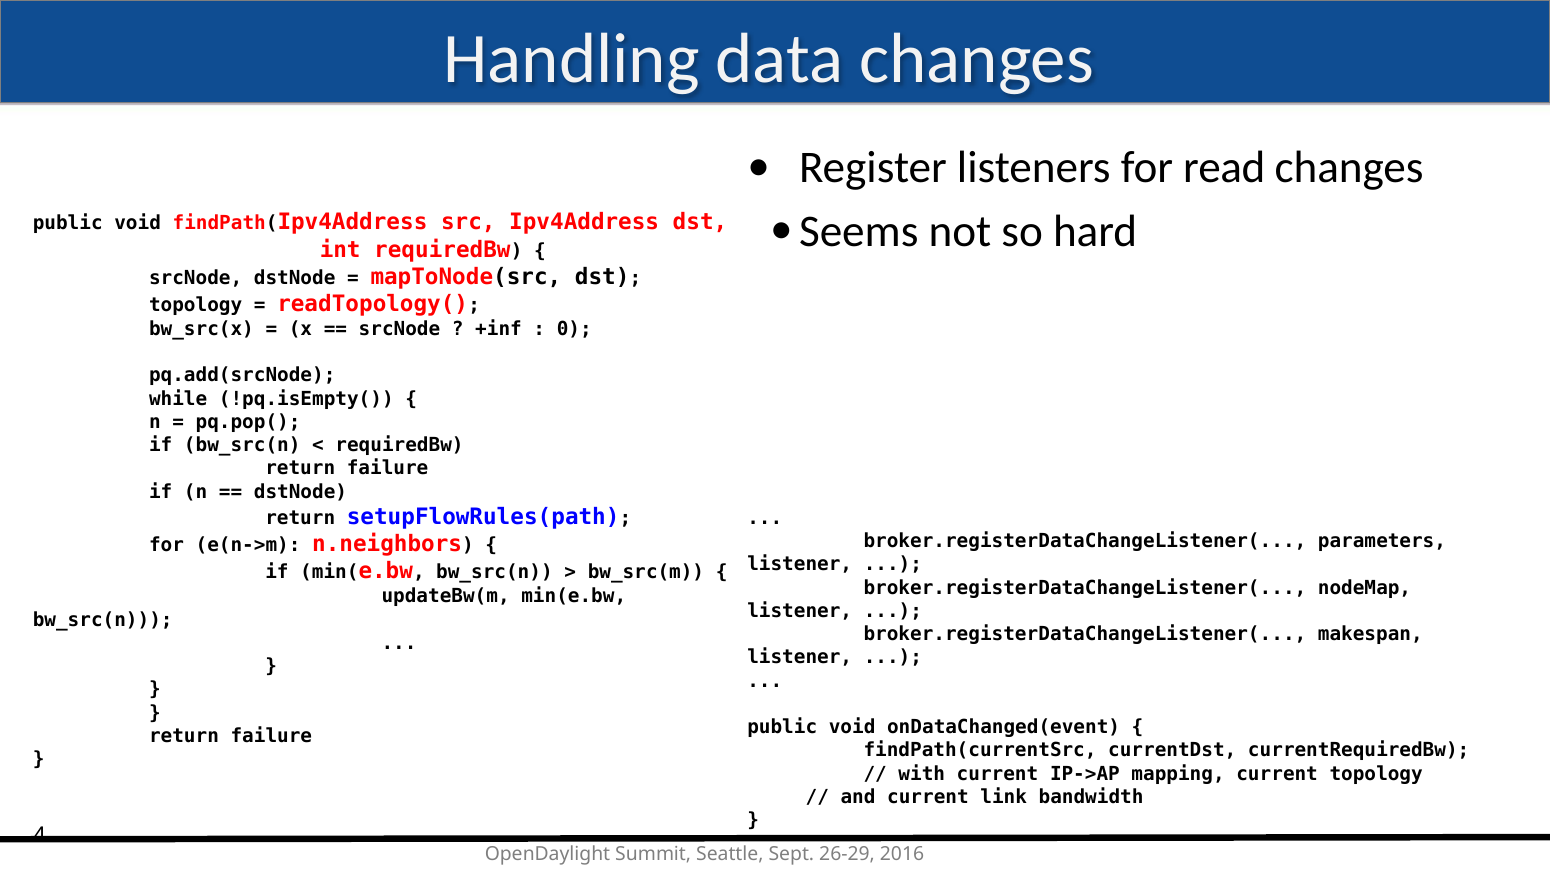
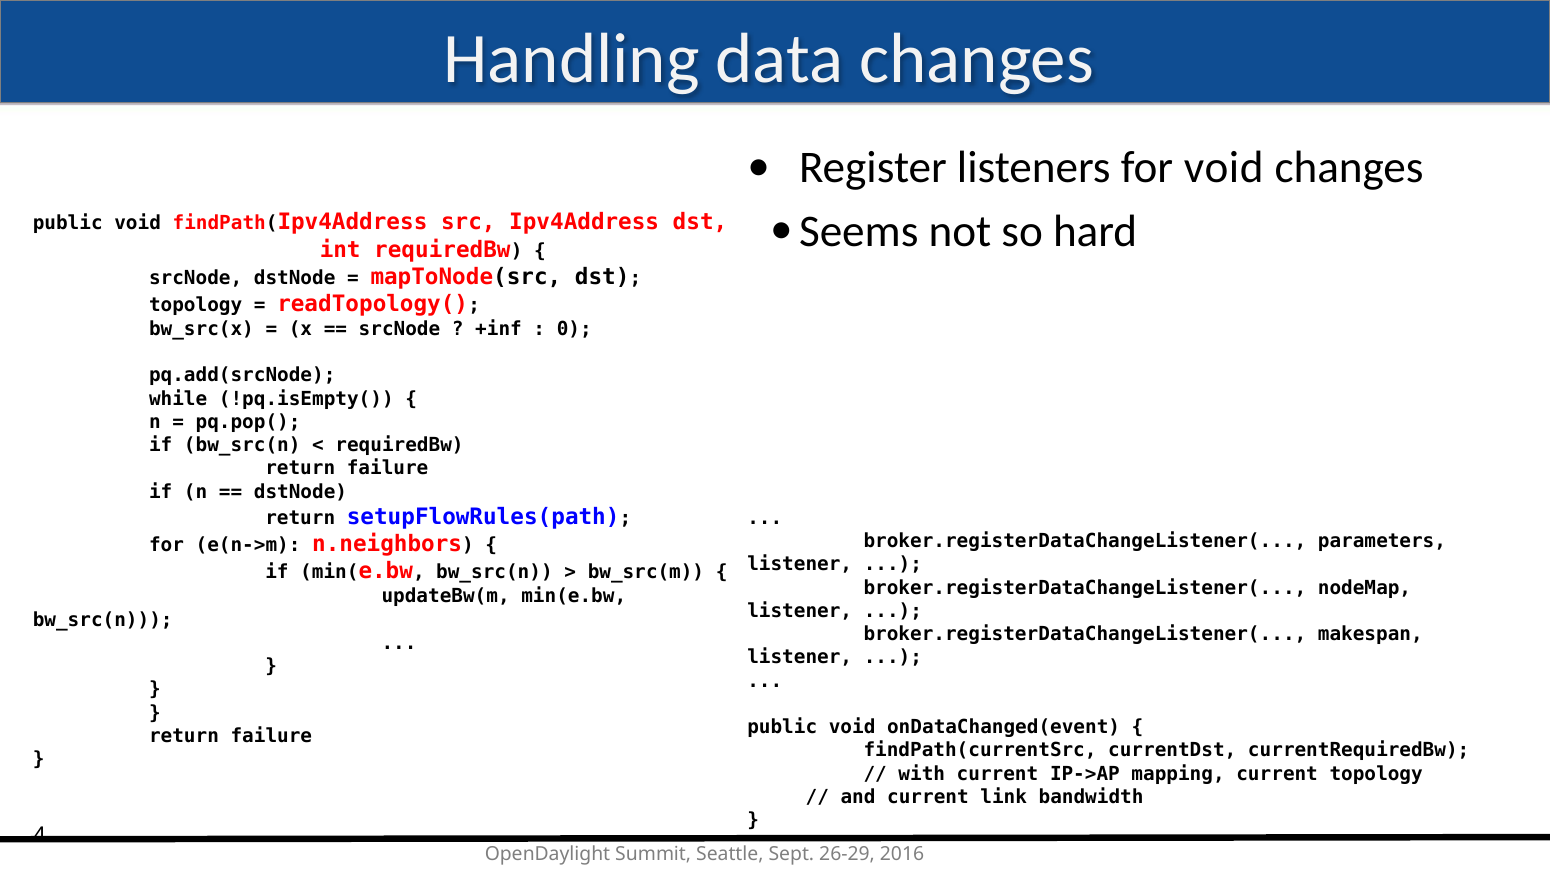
for read: read -> void (1224, 168)
